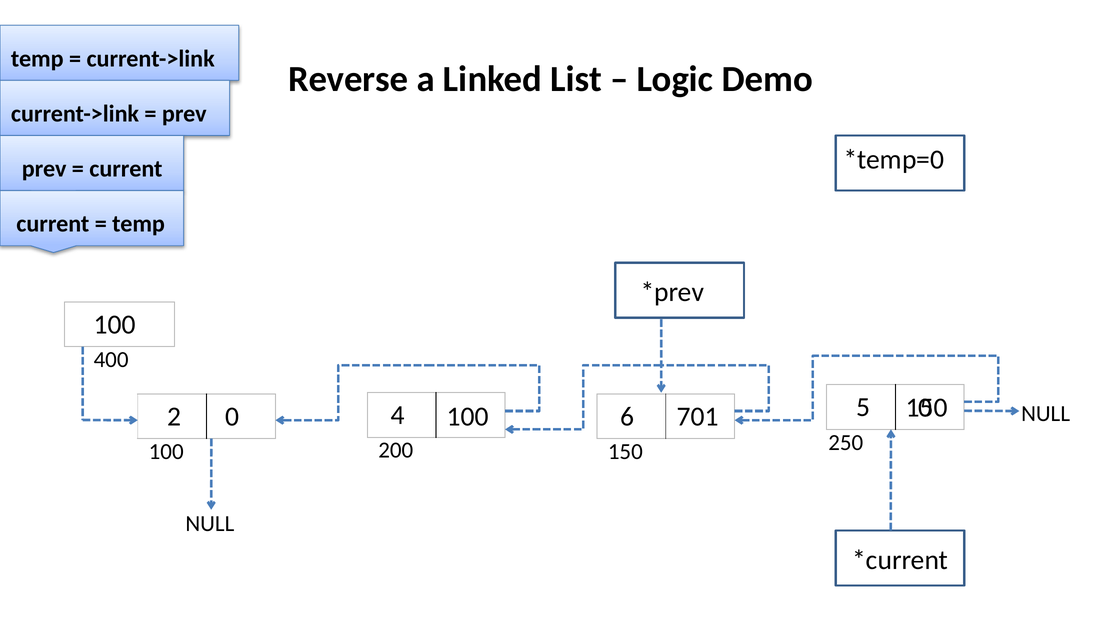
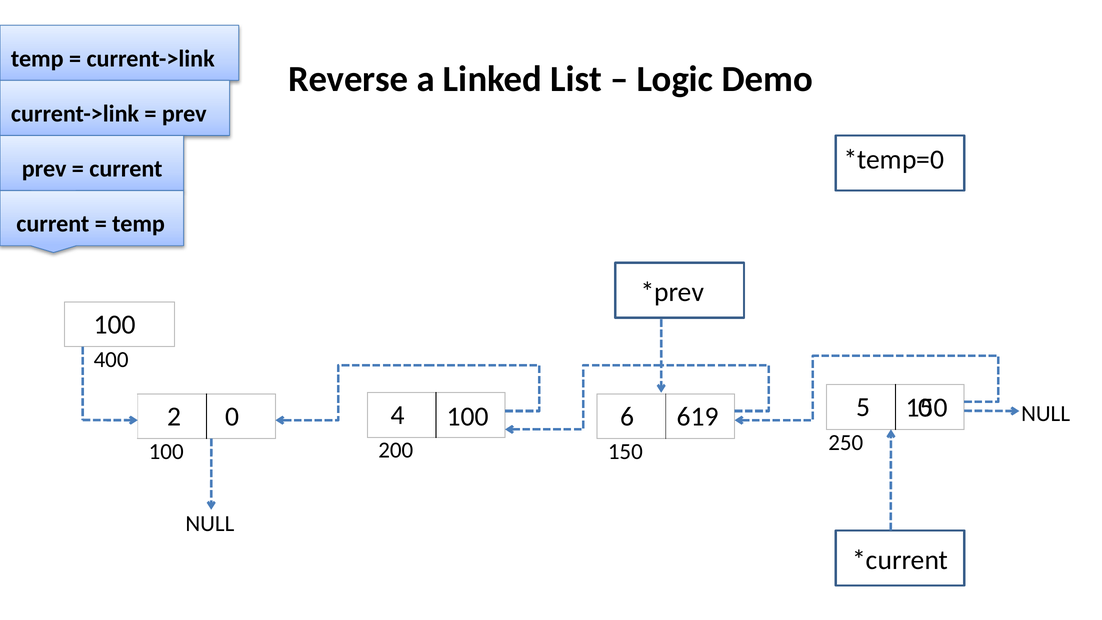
701: 701 -> 619 (698, 416)
